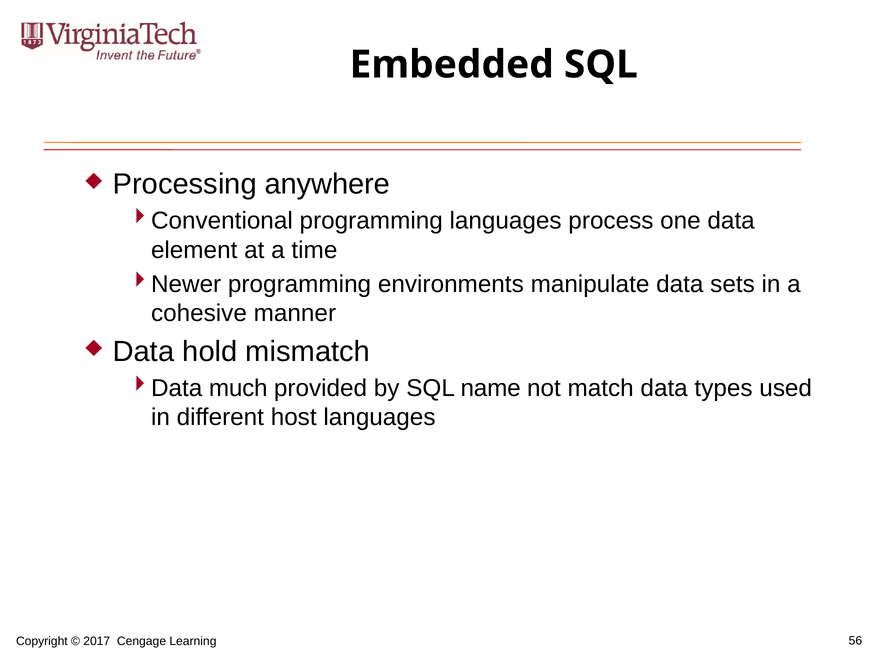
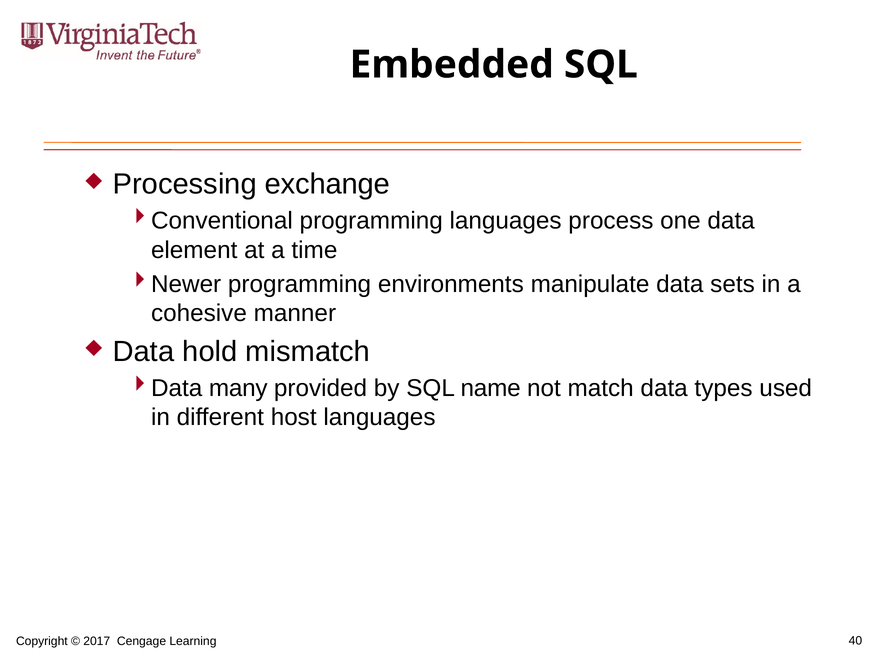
anywhere: anywhere -> exchange (327, 184)
much: much -> many (238, 388)
56: 56 -> 40 (855, 640)
